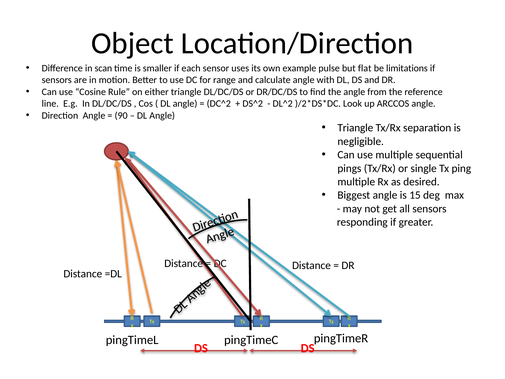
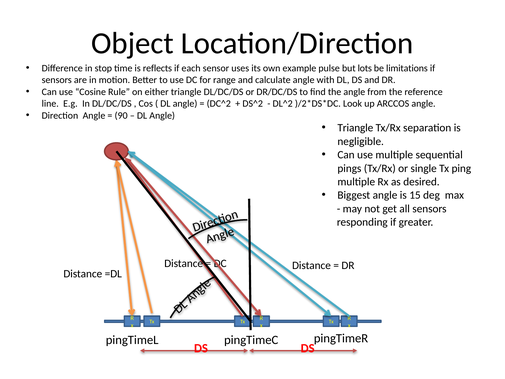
scan: scan -> stop (103, 68)
smaller: smaller -> reflects (157, 68)
flat: flat -> lots (365, 68)
